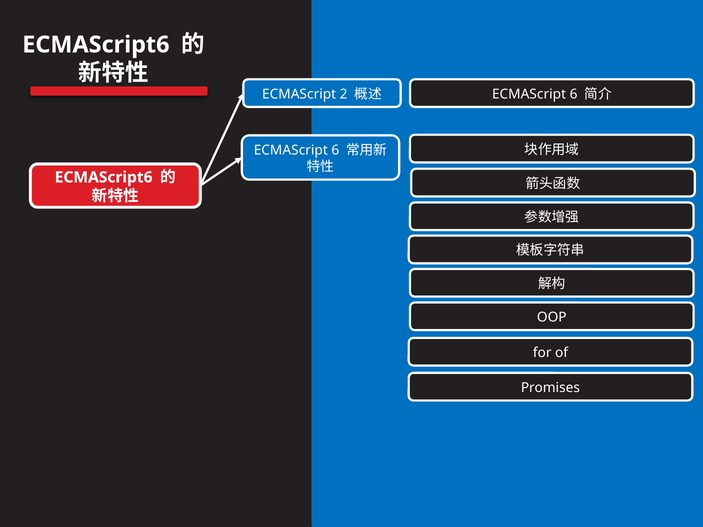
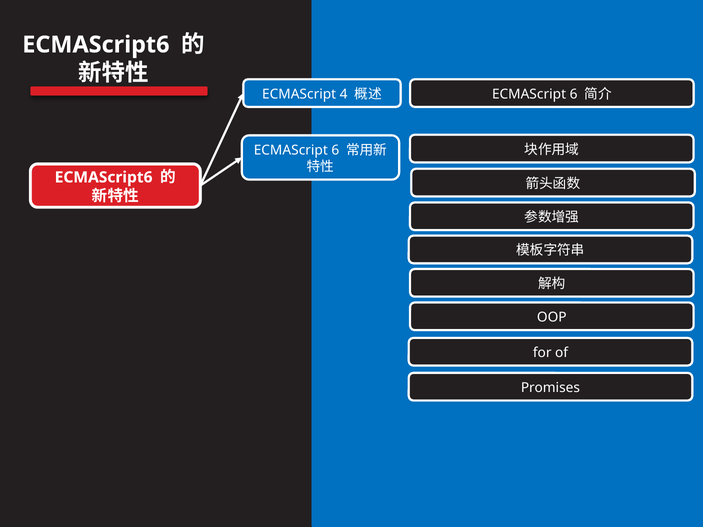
2: 2 -> 4 (344, 94)
